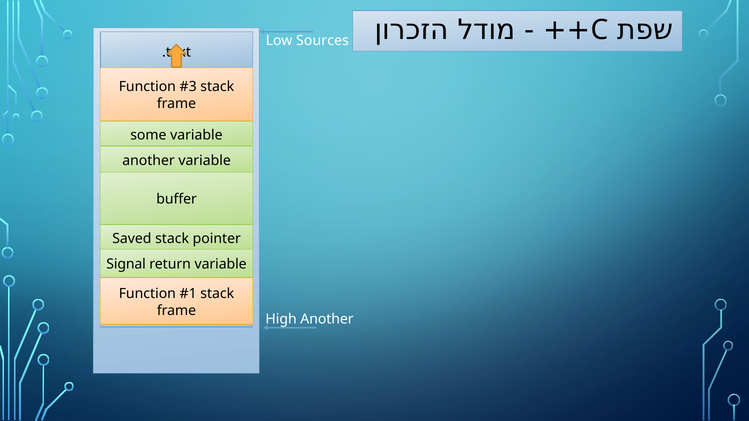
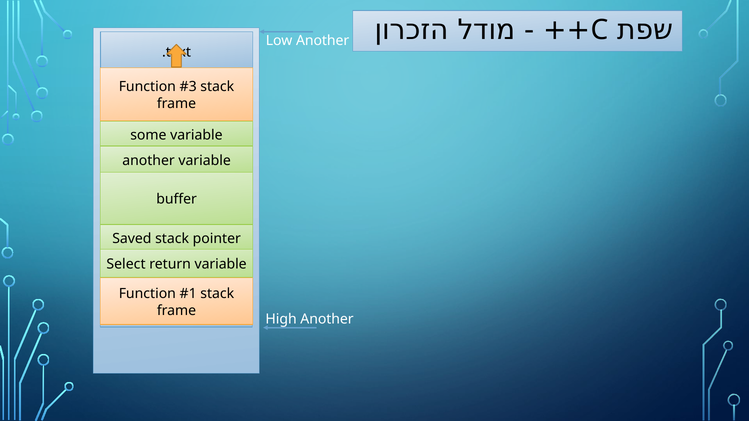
Low Sources: Sources -> Another (323, 41)
Signal: Signal -> Select (126, 264)
